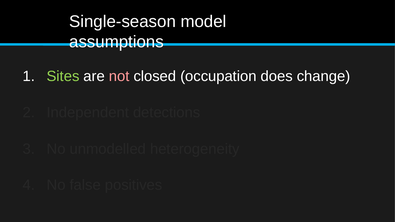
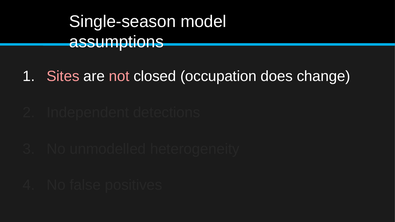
Sites colour: light green -> pink (63, 76)
